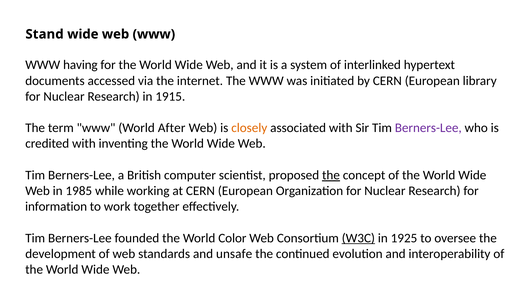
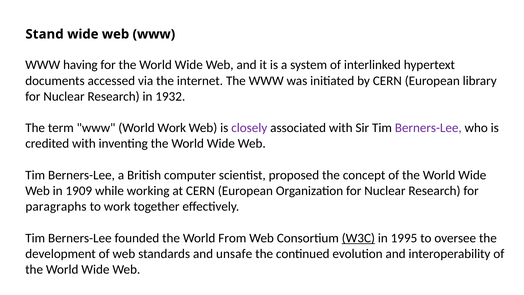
1915: 1915 -> 1932 (170, 96)
World After: After -> Work (172, 128)
closely colour: orange -> purple (249, 128)
the underline: present -> none (331, 175)
1985: 1985 -> 1909 (79, 191)
information: information -> paragraphs (56, 206)
Color: Color -> From (232, 238)
1925: 1925 -> 1995 (404, 238)
